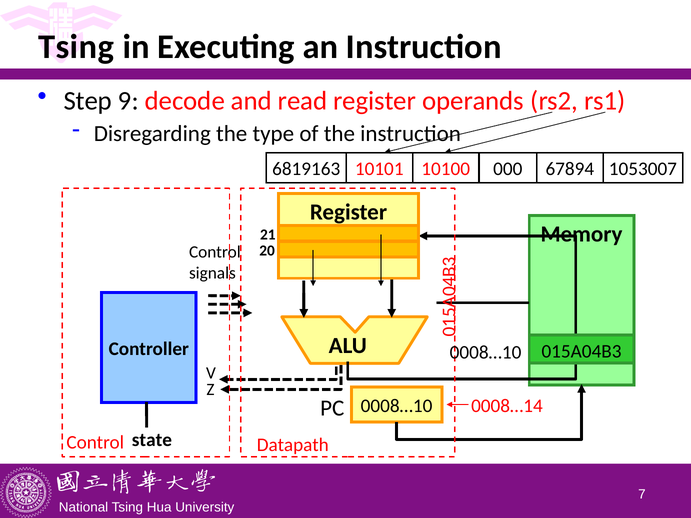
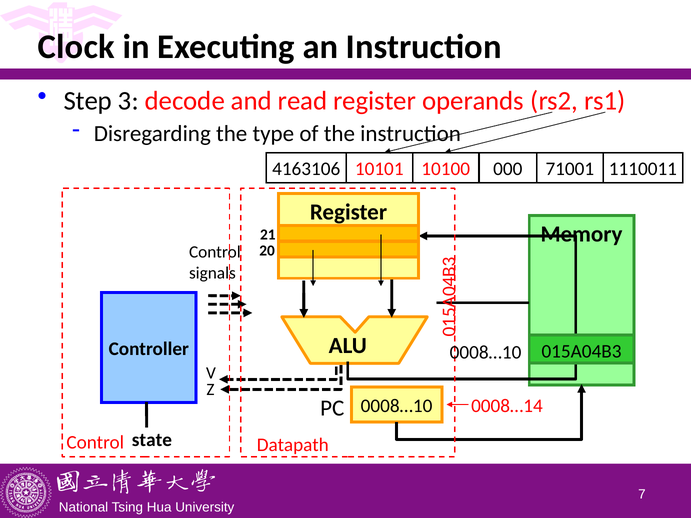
Tsing: Tsing -> Clock (76, 47)
Step 9: 9 -> 3 (128, 101)
6819163: 6819163 -> 4163106 (306, 169)
67894: 67894 -> 71001 (570, 169)
1053007: 1053007 -> 1110011 (643, 169)
